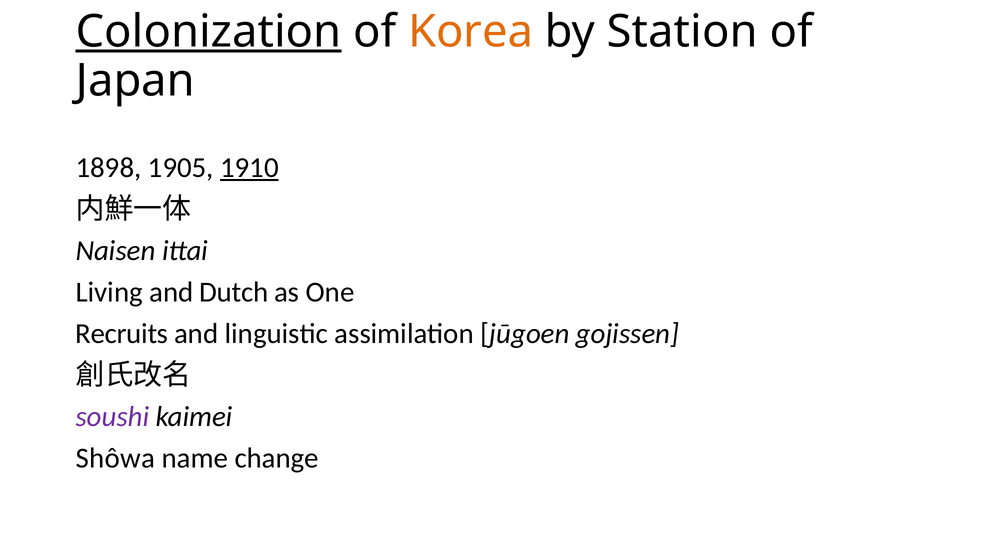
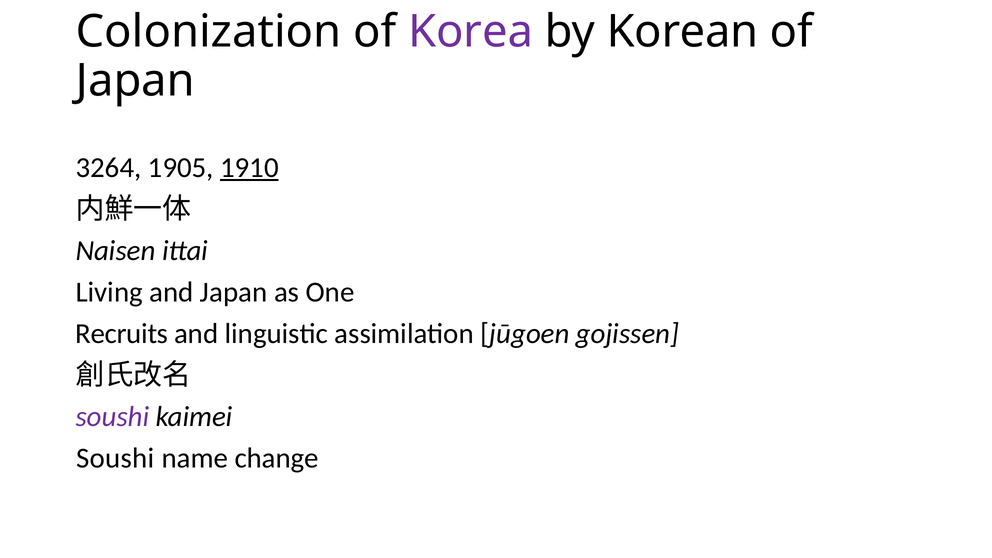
Colonization underline: present -> none (208, 32)
Korea colour: orange -> purple (471, 32)
Station: Station -> Korean (683, 32)
1898: 1898 -> 3264 (108, 168)
and Dutch: Dutch -> Japan (234, 292)
Shôwa: Shôwa -> Soushi (115, 458)
